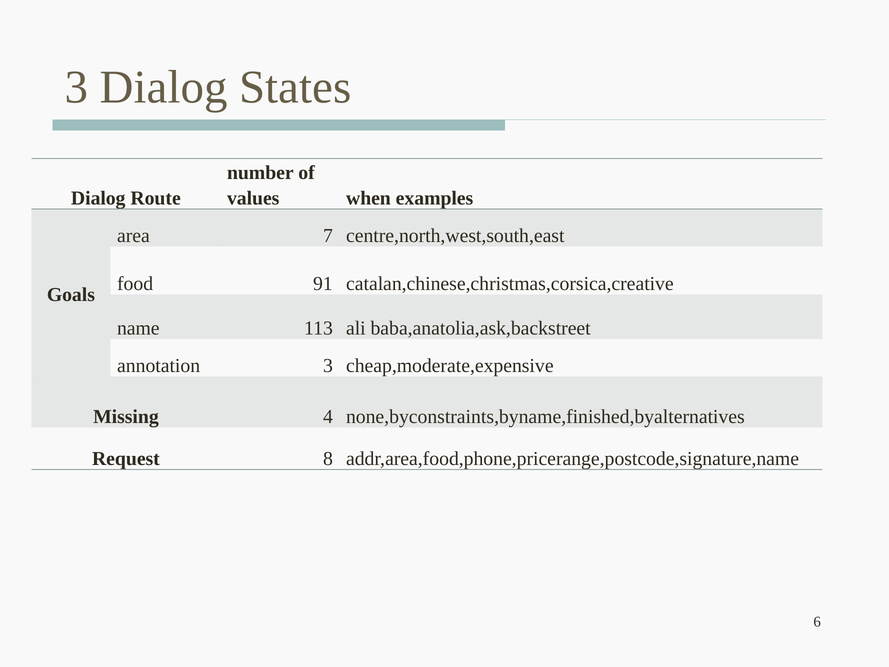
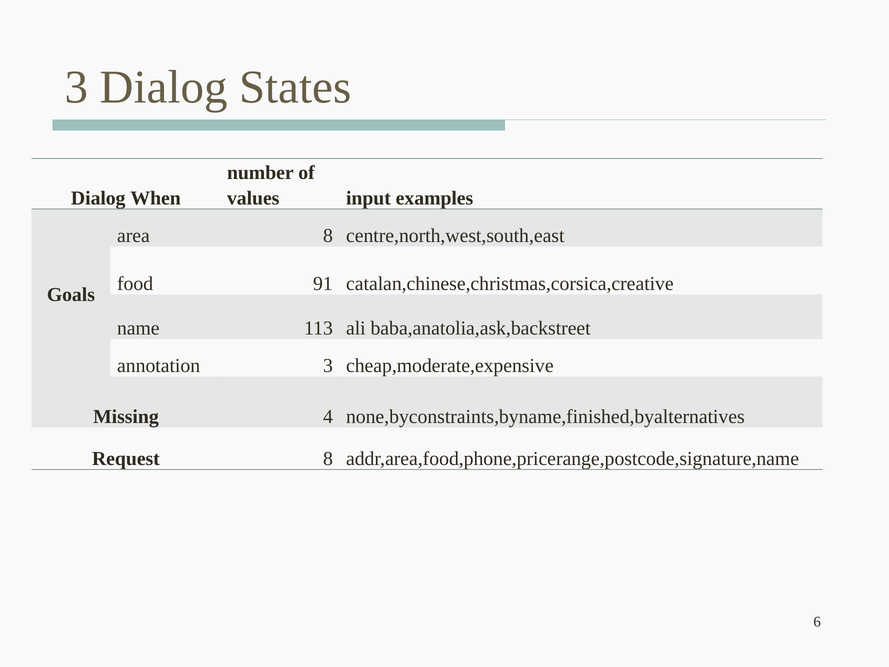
Route: Route -> When (156, 198)
when: when -> input (368, 198)
area 7: 7 -> 8 (328, 235)
